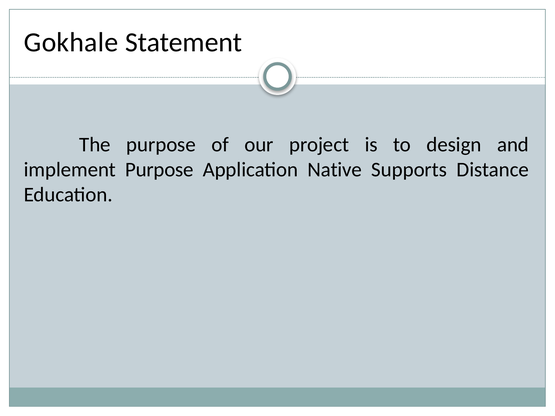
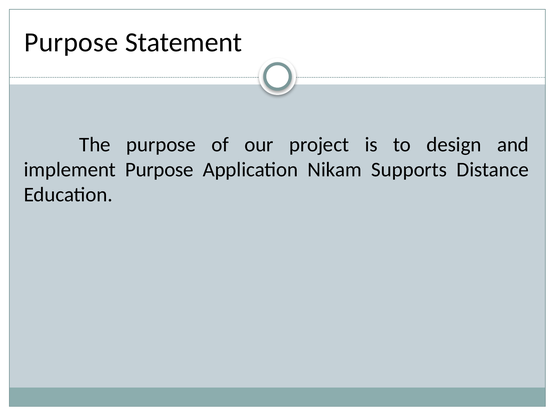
Gokhale: Gokhale -> Purpose (71, 42)
Native: Native -> Nikam (335, 170)
